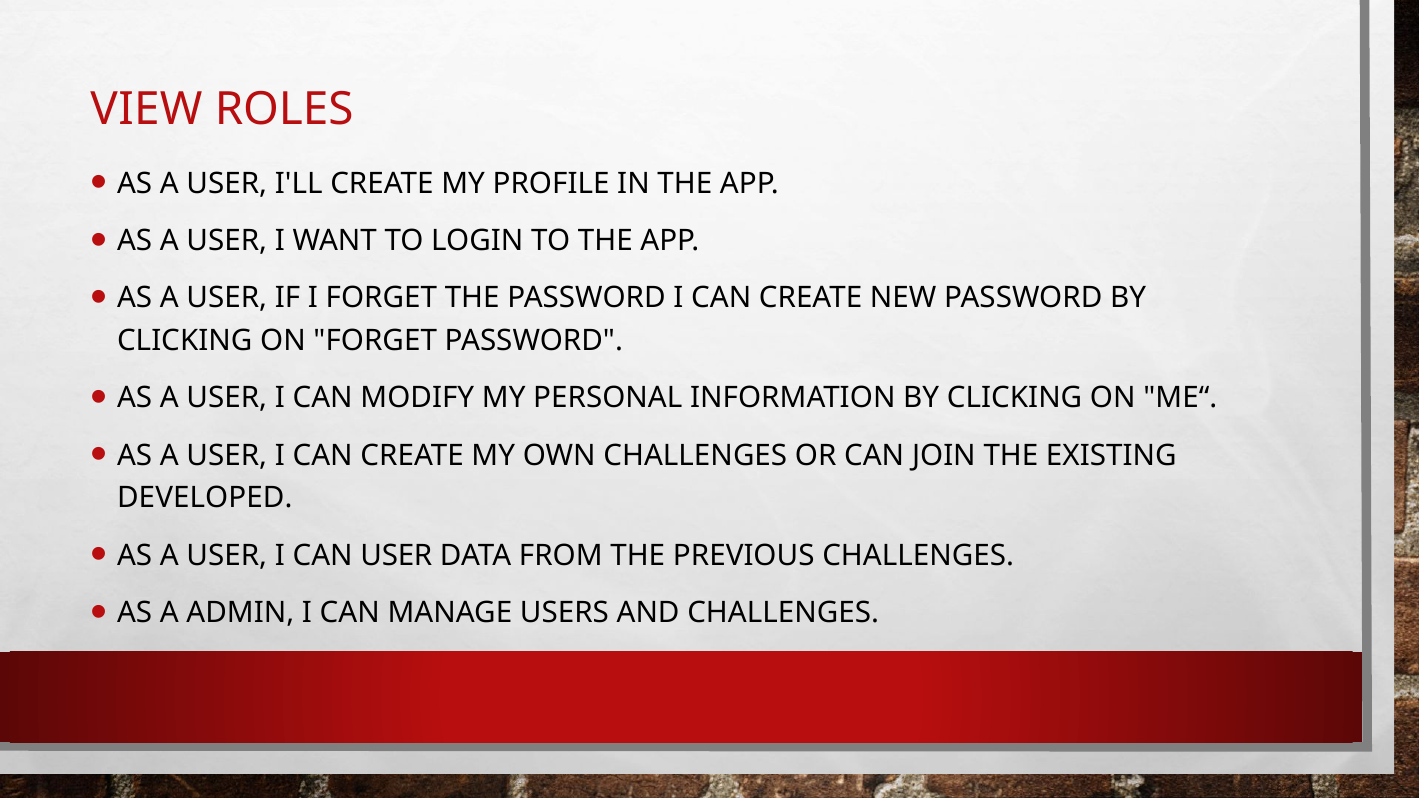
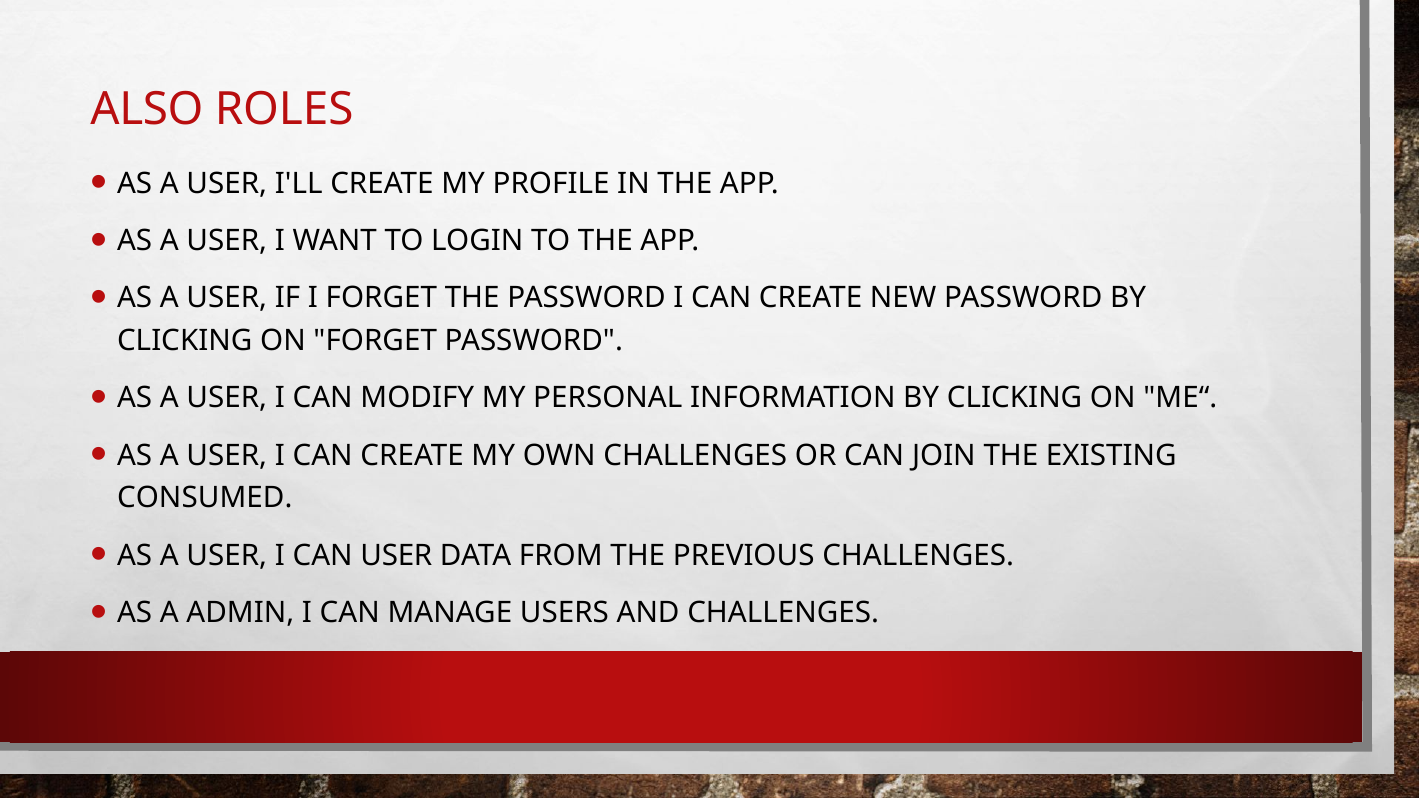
VIEW: VIEW -> ALSO (147, 110)
DEVELOPED: DEVELOPED -> CONSUMED (205, 498)
